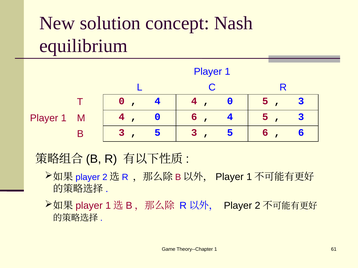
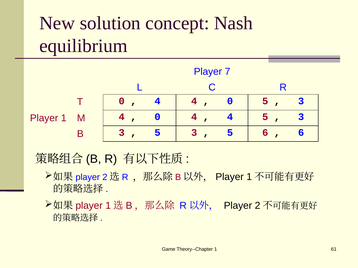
1: 1 -> 7 (228, 72)
0 6: 6 -> 4 (194, 117)
